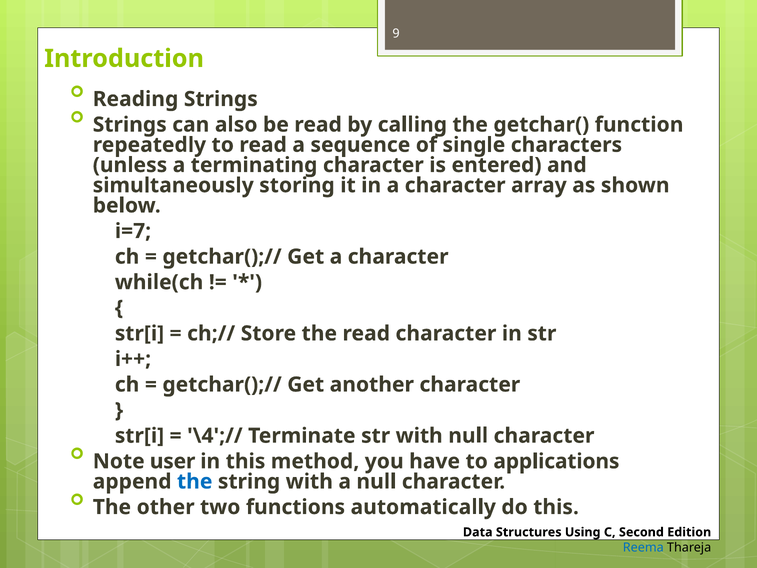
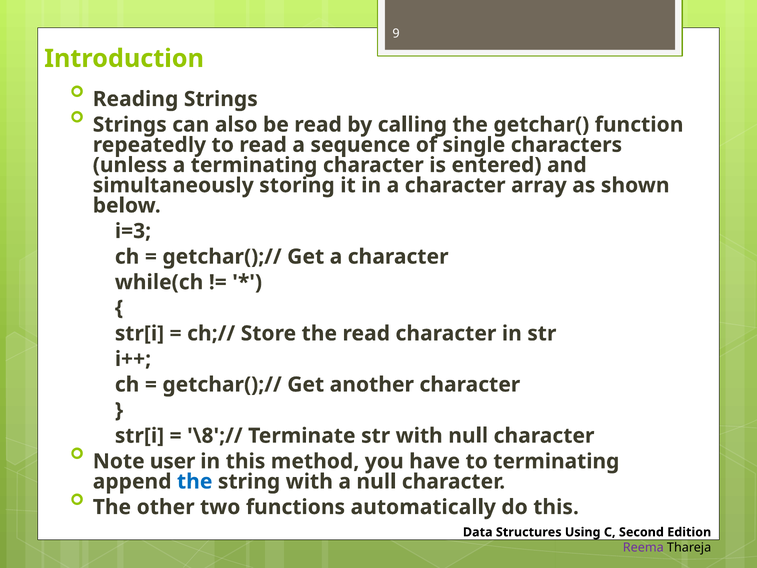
i=7: i=7 -> i=3 (133, 231)
\4';//: \4';// -> \8';// (215, 436)
to applications: applications -> terminating (556, 461)
Reema colour: blue -> purple (643, 547)
